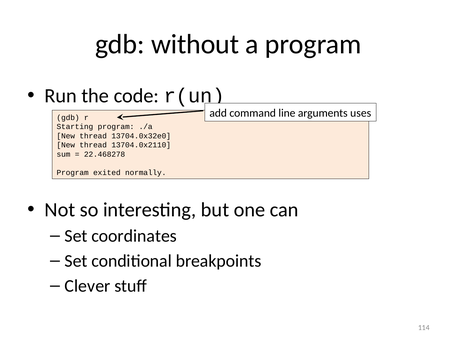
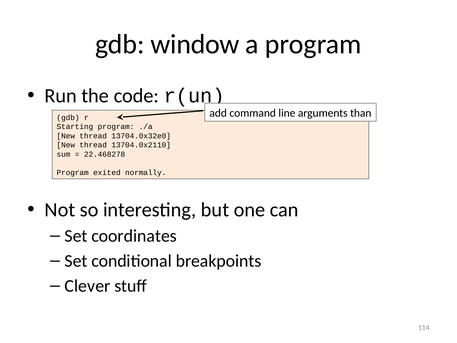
without: without -> window (195, 44)
uses: uses -> than (361, 113)
